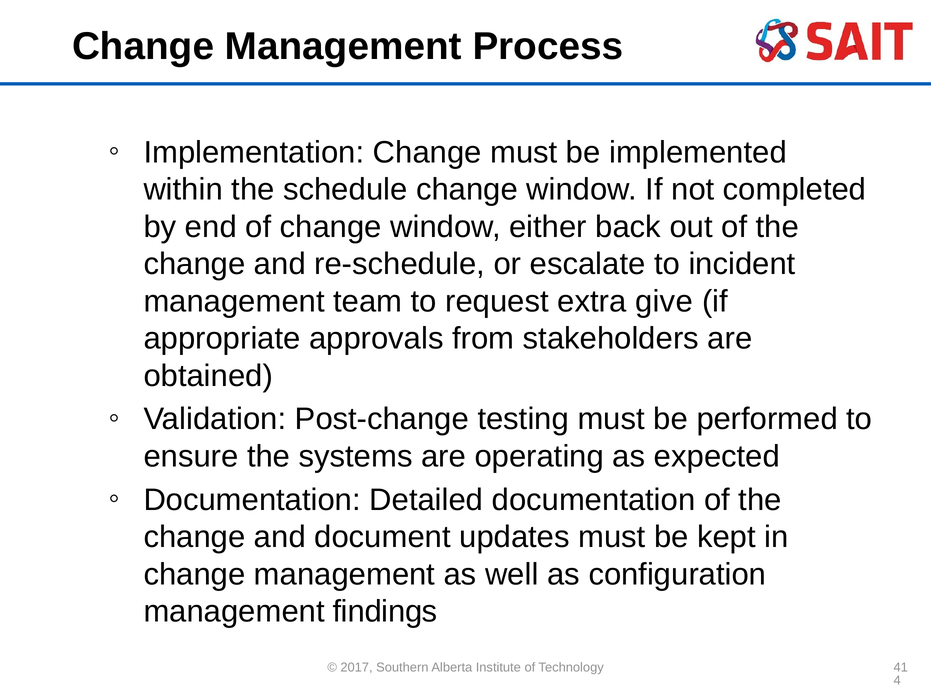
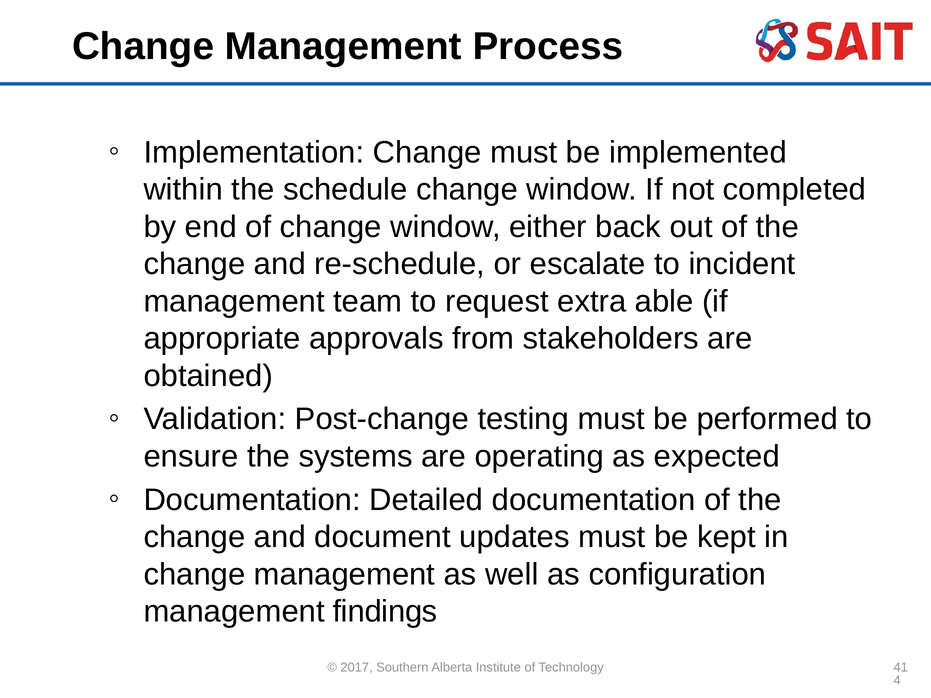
give: give -> able (664, 301)
